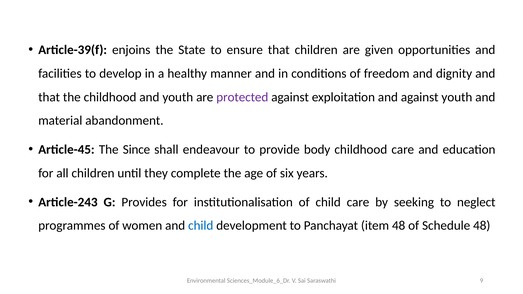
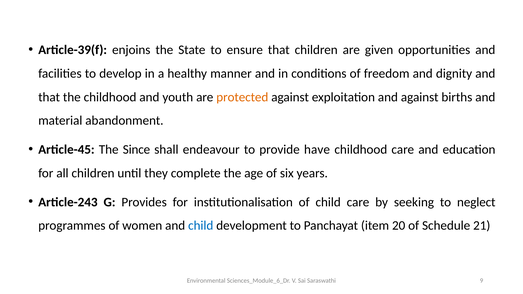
protected colour: purple -> orange (242, 97)
against youth: youth -> births (457, 97)
body: body -> have (317, 150)
item 48: 48 -> 20 (399, 226)
Schedule 48: 48 -> 21 (482, 226)
